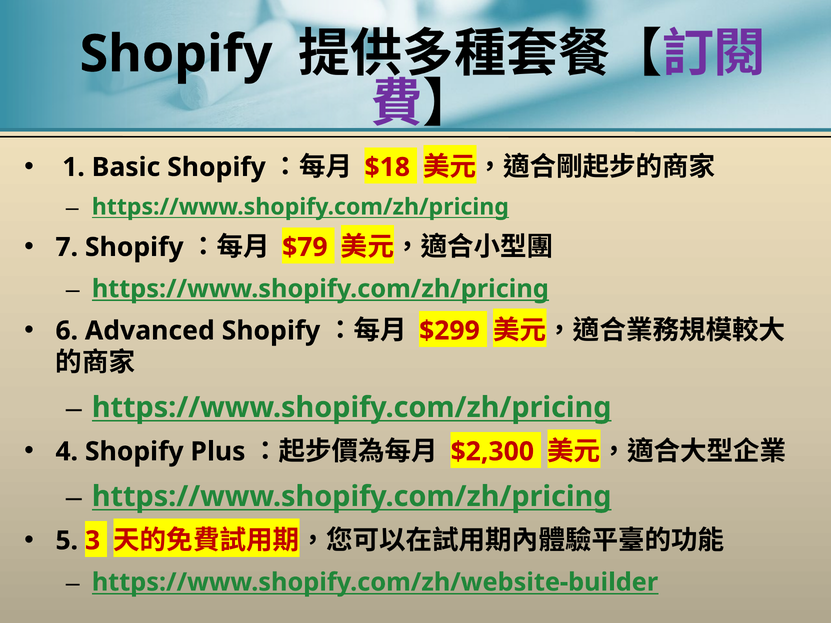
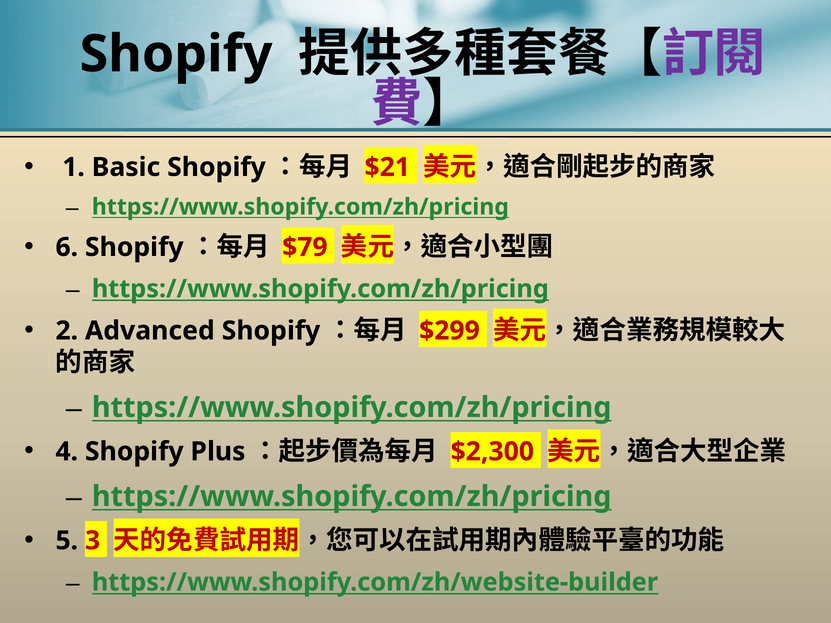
$18: $18 -> $21 (387, 167)
7: 7 -> 6 (67, 247)
6: 6 -> 2 (67, 331)
